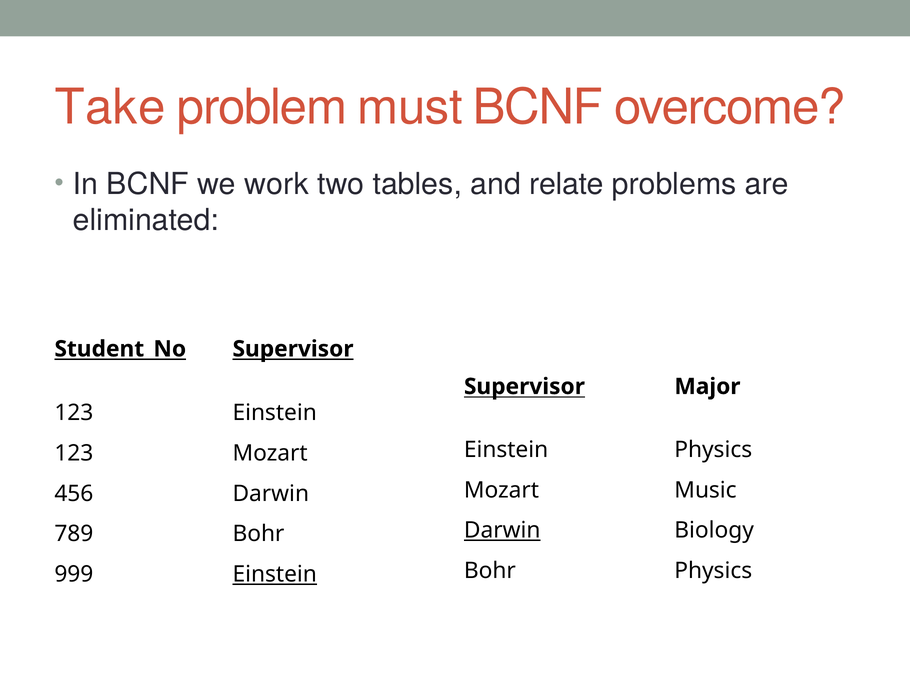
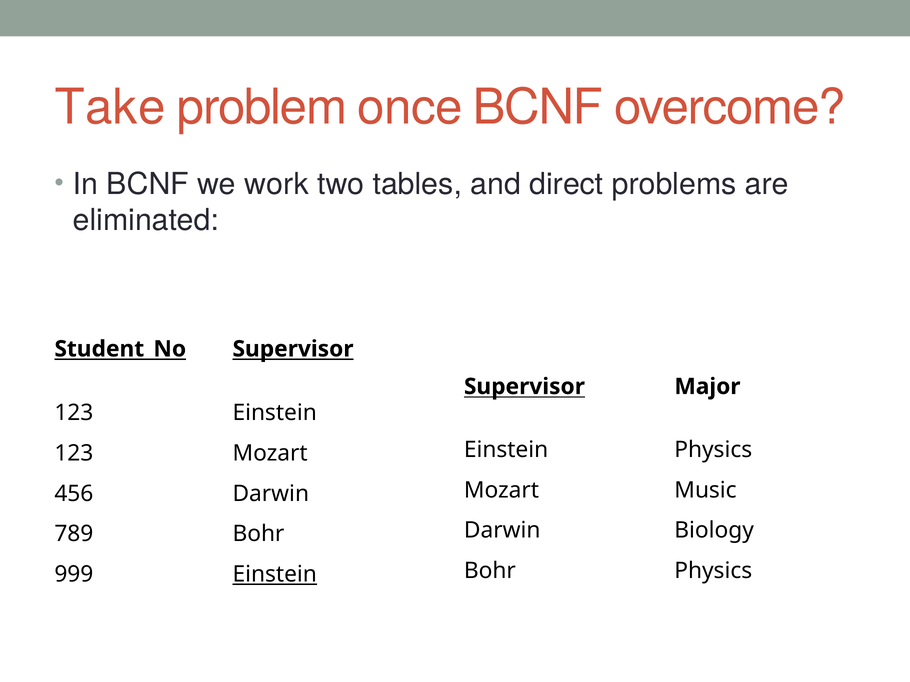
must: must -> once (410, 107)
relate: relate -> direct (566, 184)
Darwin underline: present -> none (502, 531)
